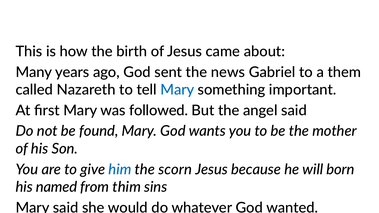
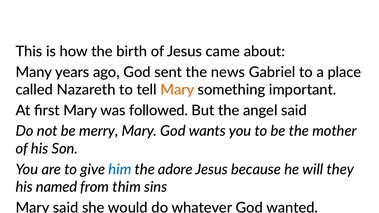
them: them -> place (344, 72)
Mary colour: blue -> orange (177, 90)
found: found -> merry (99, 131)
scorn: scorn -> adore (175, 170)
born: born -> they (340, 170)
